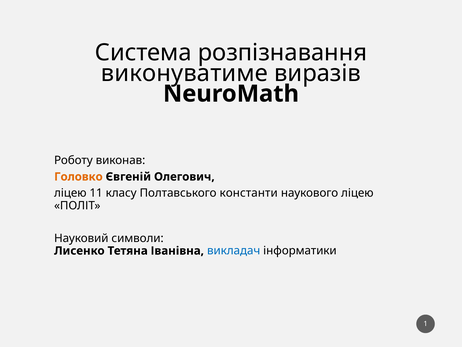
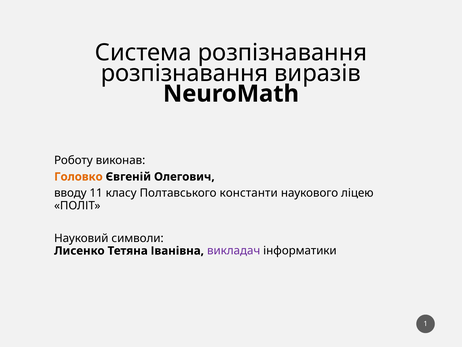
виконуватиме: виконуватиме -> розпізнавання (185, 73)
ліцею: ліцею -> вводу (70, 193)
викладач colour: blue -> purple (234, 250)
